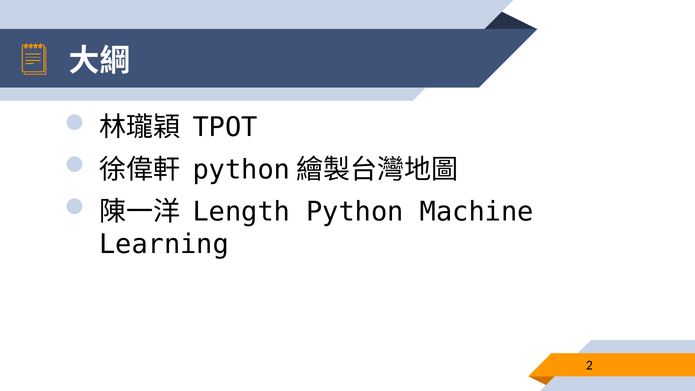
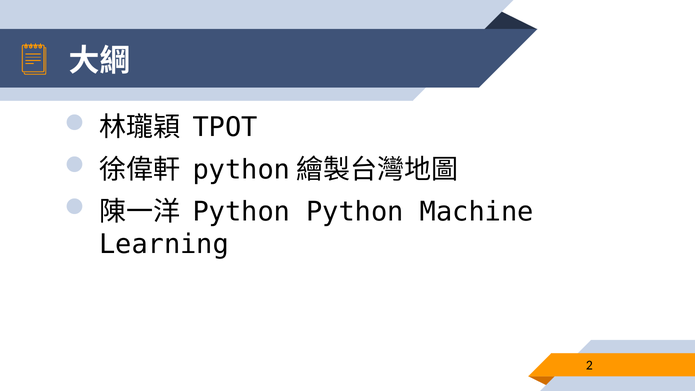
Length: Length -> Python (241, 212)
